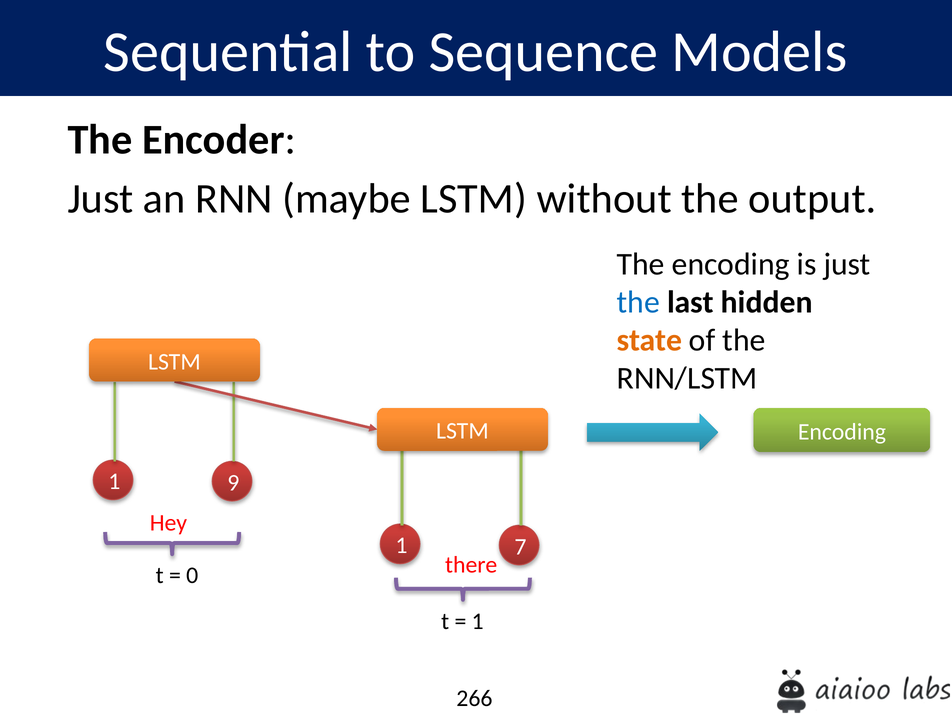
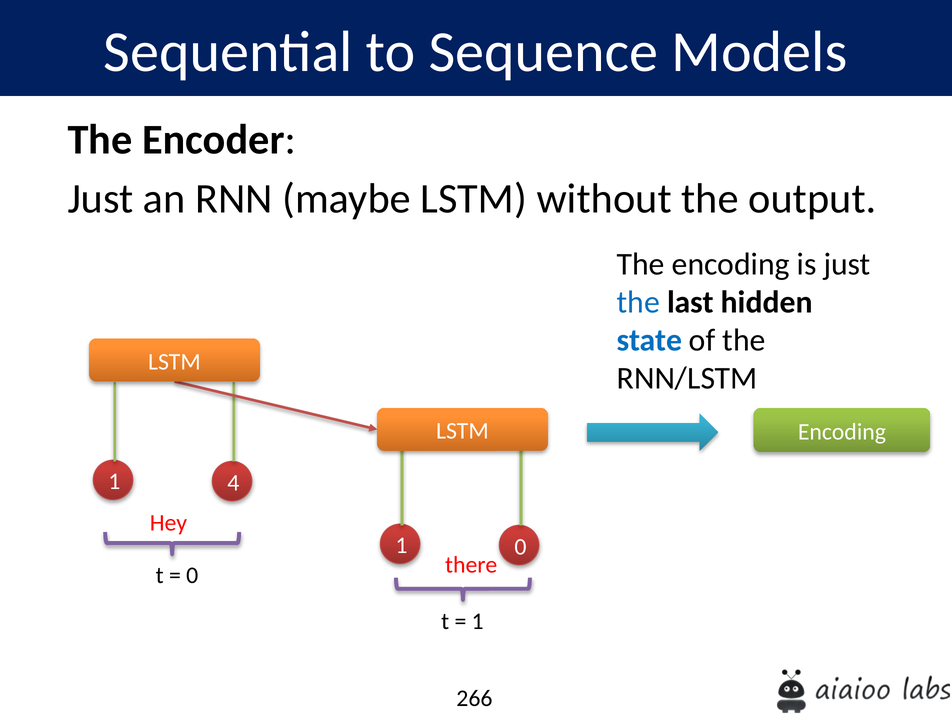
state colour: orange -> blue (649, 340)
9: 9 -> 4 (233, 483)
1 7: 7 -> 0 (520, 547)
